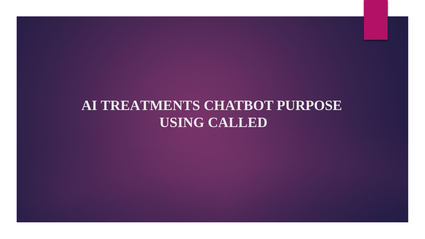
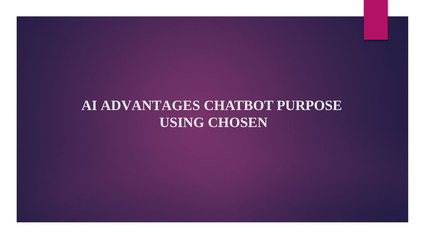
TREATMENTS: TREATMENTS -> ADVANTAGES (150, 106)
CALLED: CALLED -> CHOSEN (238, 123)
